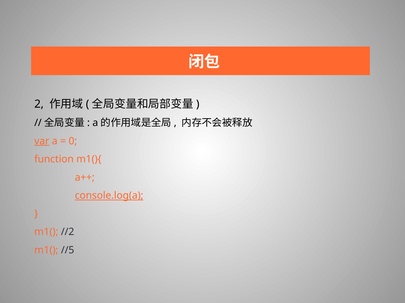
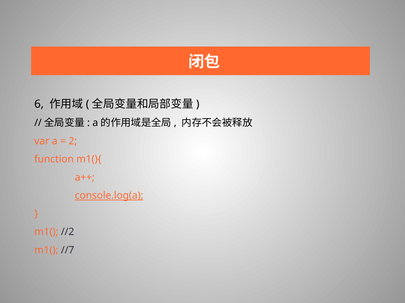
2: 2 -> 6 (39, 104)
var underline: present -> none (42, 141)
0: 0 -> 2 (73, 141)
//5: //5 -> //7 (68, 251)
